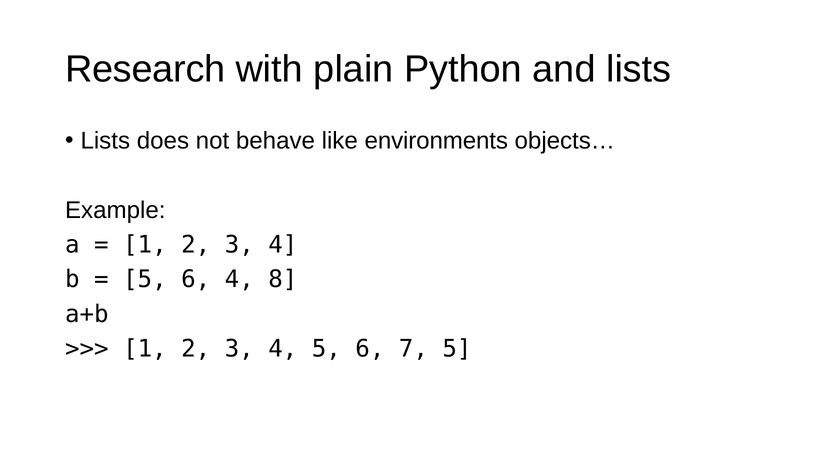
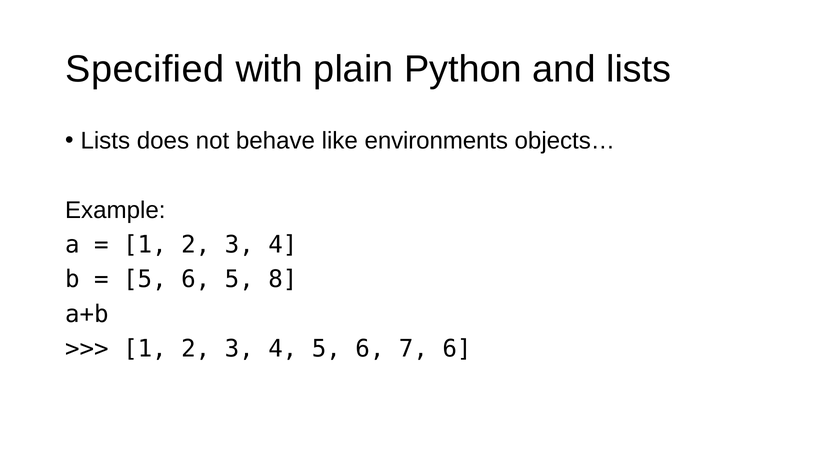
Research: Research -> Specified (145, 70)
6 4: 4 -> 5 (239, 280)
7 5: 5 -> 6 (457, 349)
